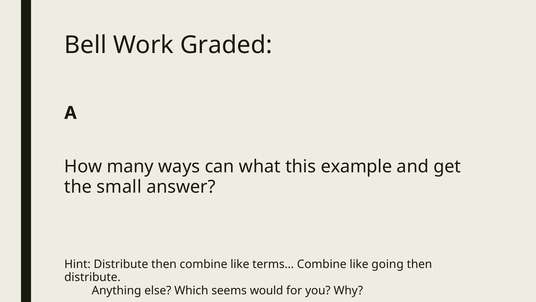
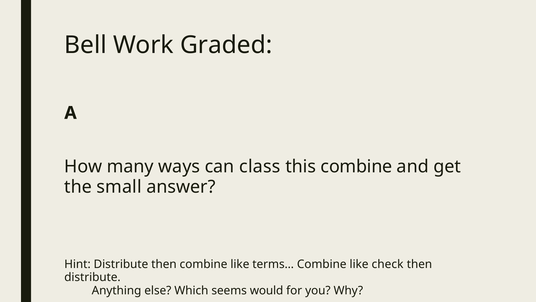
what: what -> class (260, 166)
this example: example -> combine (356, 166)
going: going -> check (388, 264)
